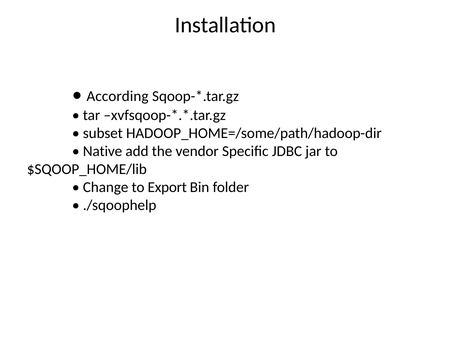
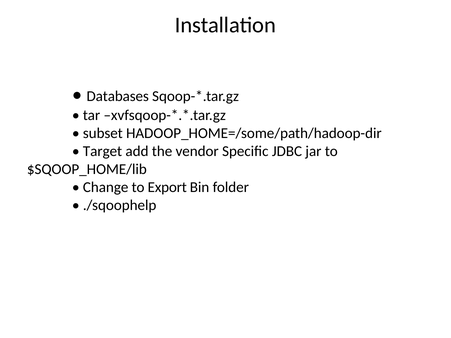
According: According -> Databases (118, 96)
Native: Native -> Target (103, 151)
